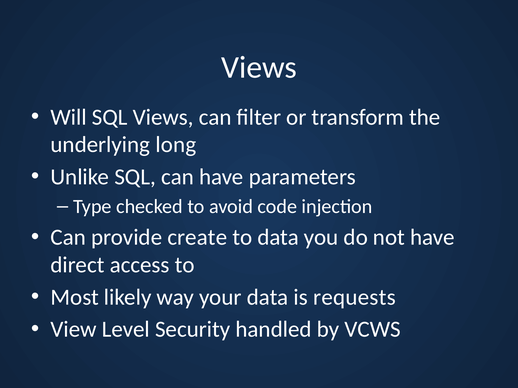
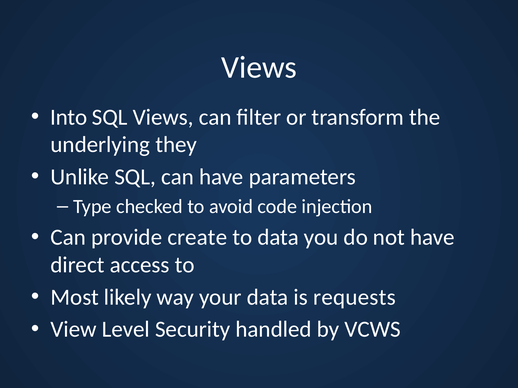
Will: Will -> Into (69, 117)
long: long -> they (176, 145)
